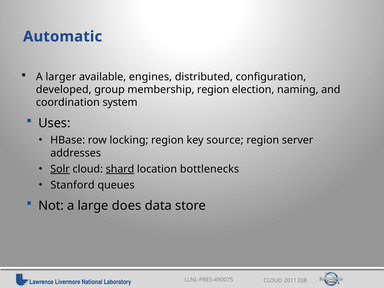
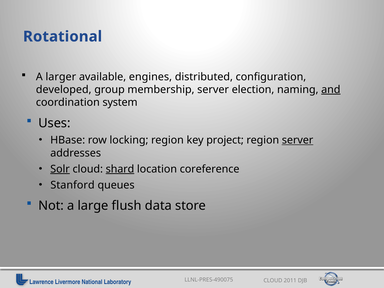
Automatic: Automatic -> Rotational (63, 37)
membership region: region -> server (213, 90)
and underline: none -> present (331, 90)
source: source -> project (225, 140)
server underline: none -> present (298, 140)
bottlenecks: bottlenecks -> coreference (210, 169)
does: does -> flush (127, 206)
